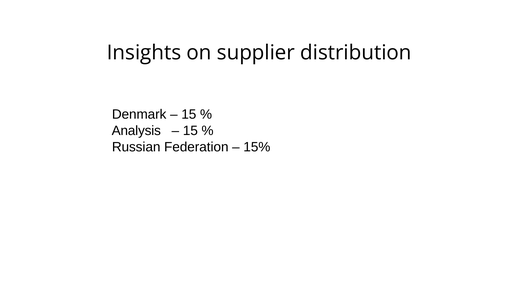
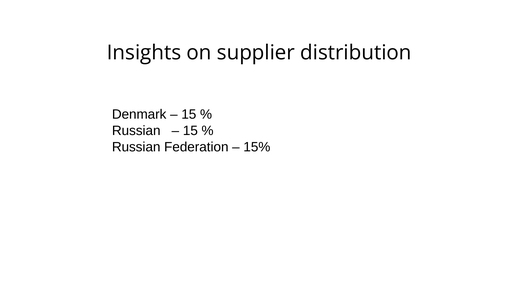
Analysis: Analysis -> Russian (136, 130)
